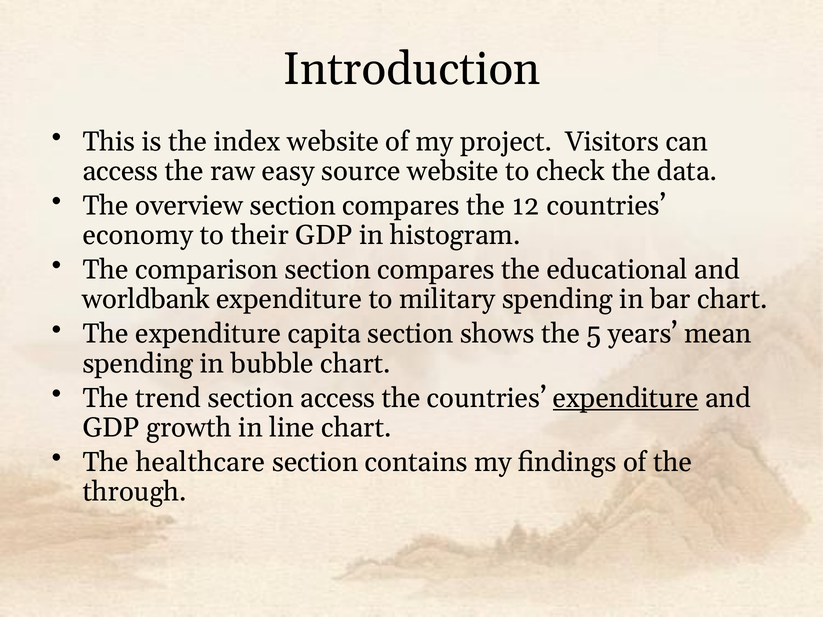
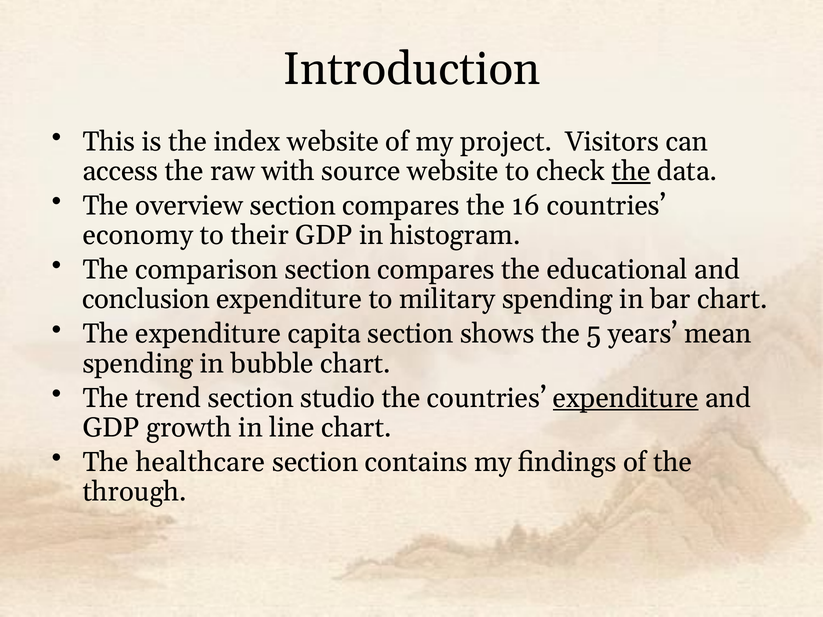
easy: easy -> with (288, 171)
the underline: none -> present (631, 171)
12: 12 -> 16 (526, 206)
worldbank: worldbank -> conclusion (146, 300)
section access: access -> studio (338, 398)
